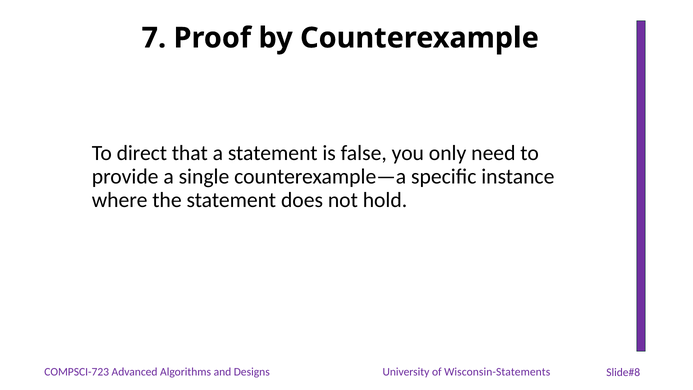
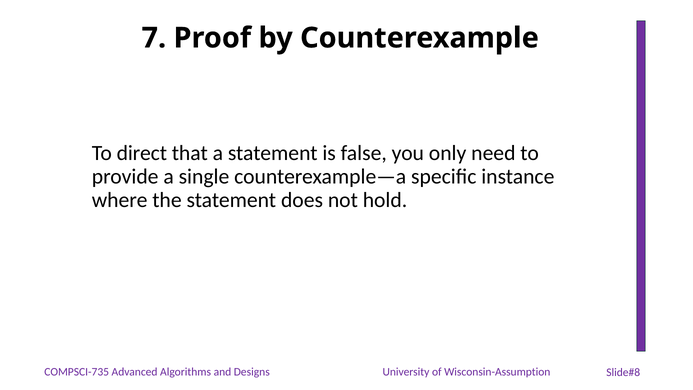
COMPSCI-723: COMPSCI-723 -> COMPSCI-735 (77, 372)
Wisconsin-Statements: Wisconsin-Statements -> Wisconsin-Assumption (497, 372)
